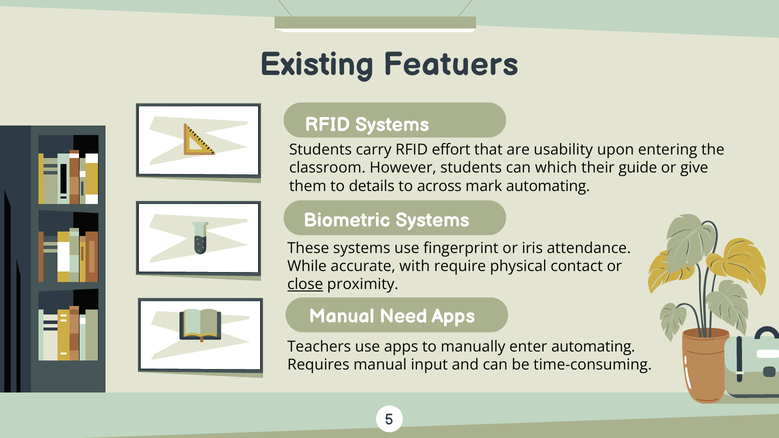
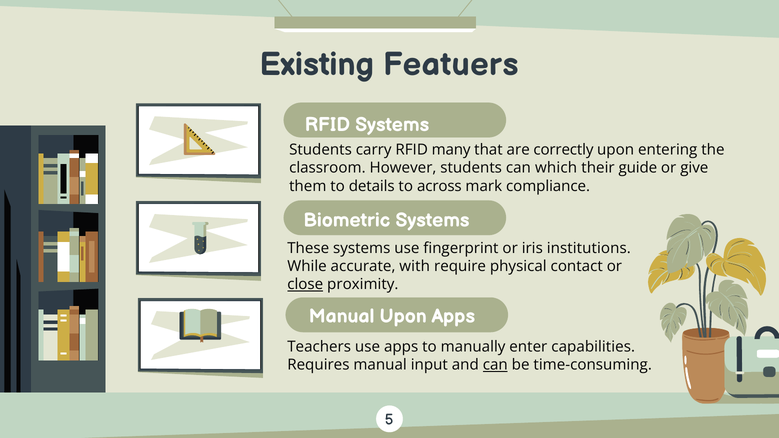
effort: effort -> many (451, 150)
usability: usability -> correctly (563, 150)
mark automating: automating -> compliance (548, 186)
attendance: attendance -> institutions (589, 248)
Manual Need: Need -> Upon (403, 316)
enter automating: automating -> capabilities (593, 347)
can underline: none -> present (495, 365)
